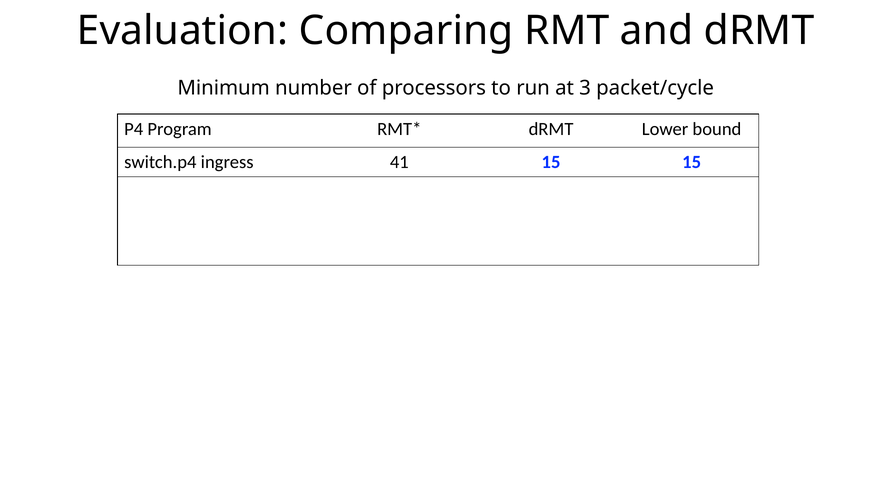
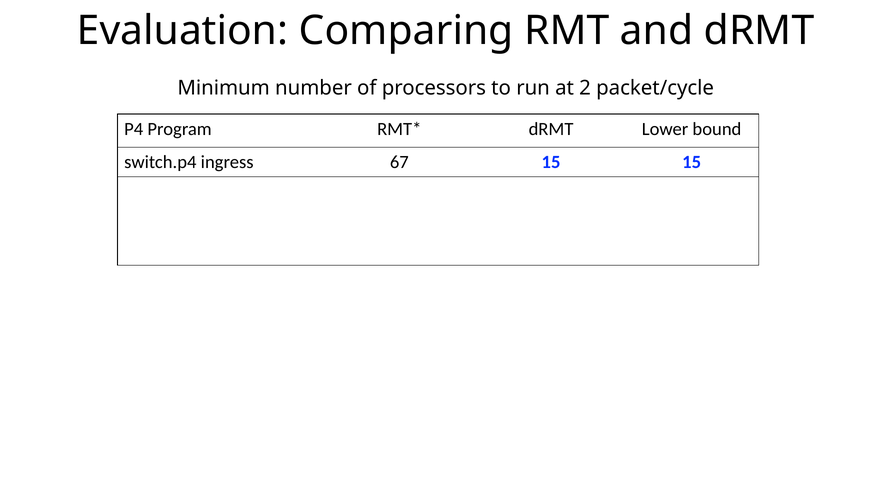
3: 3 -> 2 (585, 88)
41: 41 -> 67 (399, 162)
